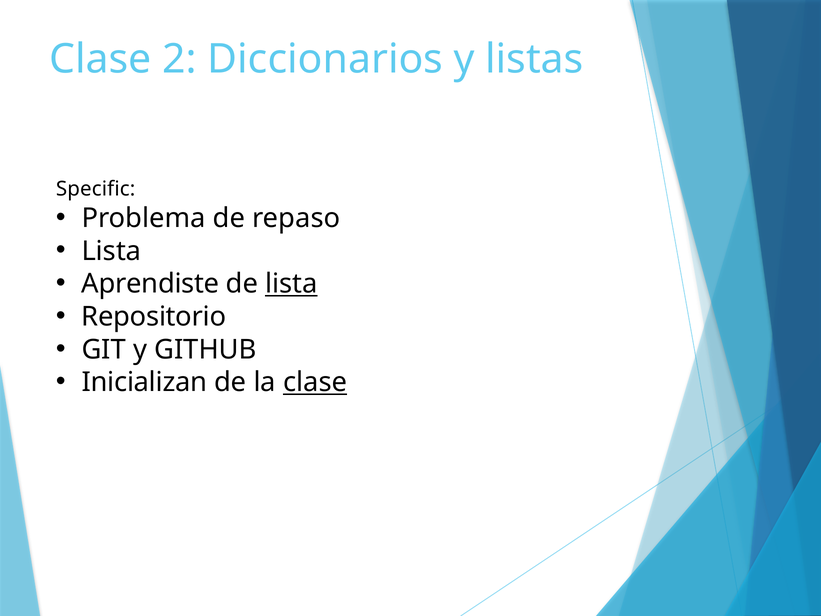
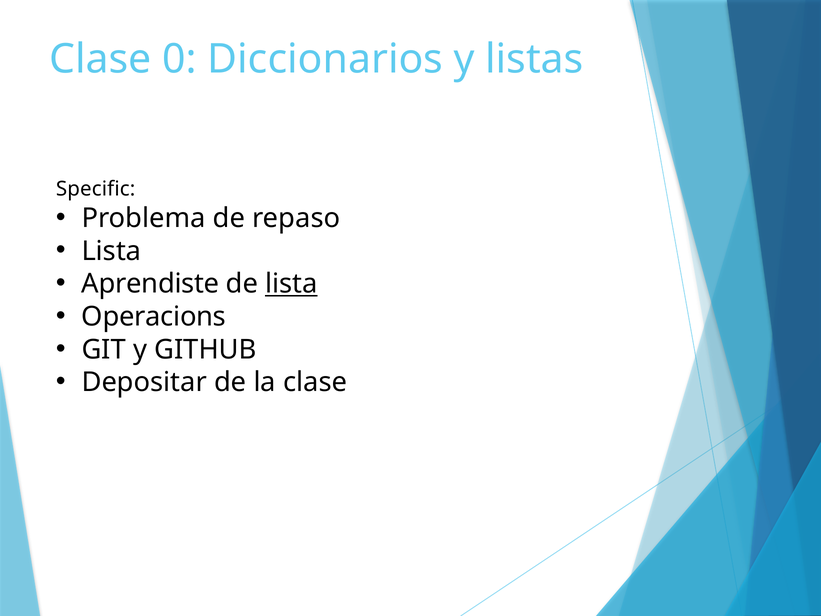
2: 2 -> 0 (179, 59)
Repositorio: Repositorio -> Operacions (154, 317)
Inicializan: Inicializan -> Depositar (144, 382)
clase underline: present -> none (315, 382)
